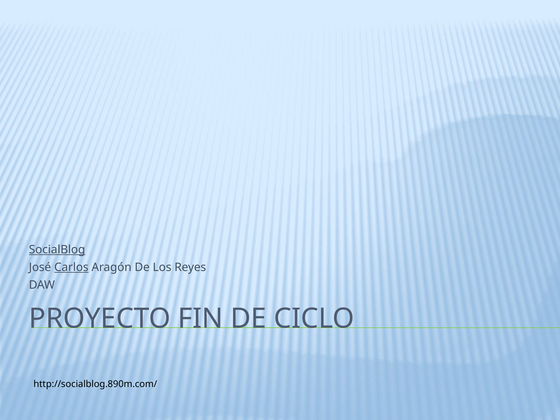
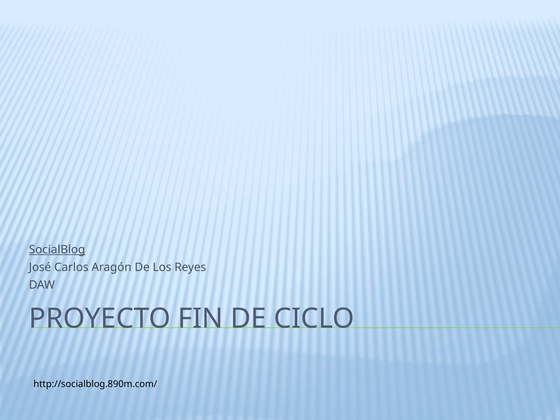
Carlos underline: present -> none (71, 267)
